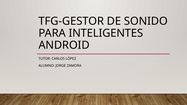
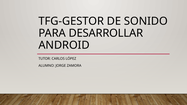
INTELIGENTES: INTELIGENTES -> DESARROLLAR (106, 33)
